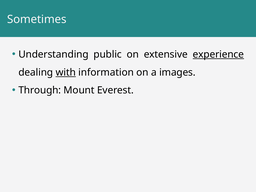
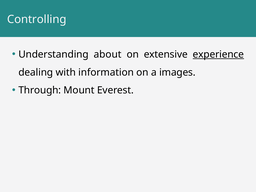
Sometimes: Sometimes -> Controlling (37, 19)
public: public -> about (108, 54)
with underline: present -> none (66, 72)
